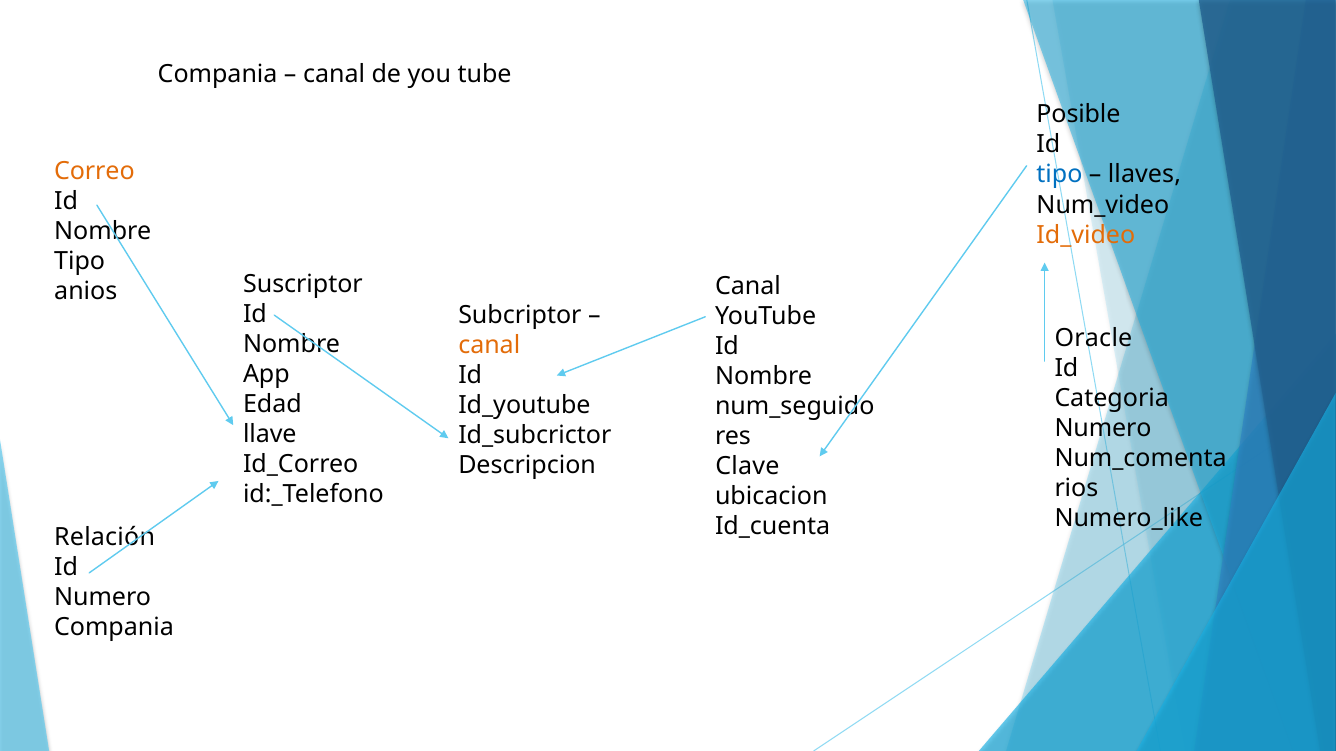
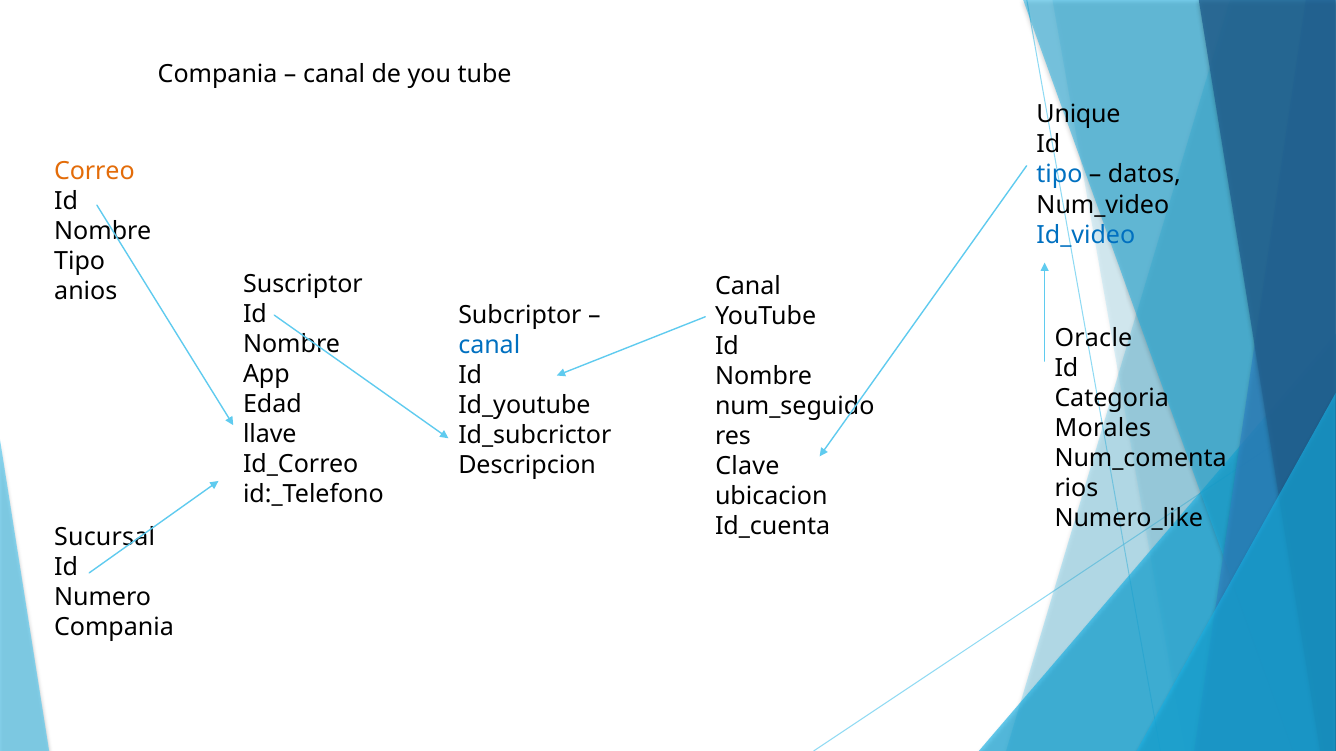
Posible: Posible -> Unique (1078, 115)
llaves: llaves -> datos (1144, 175)
Id_video colour: orange -> blue (1086, 235)
canal colour: orange -> blue (489, 346)
Numero: Numero -> Morales (1103, 429)
Relación: Relación -> Sucursal (105, 537)
